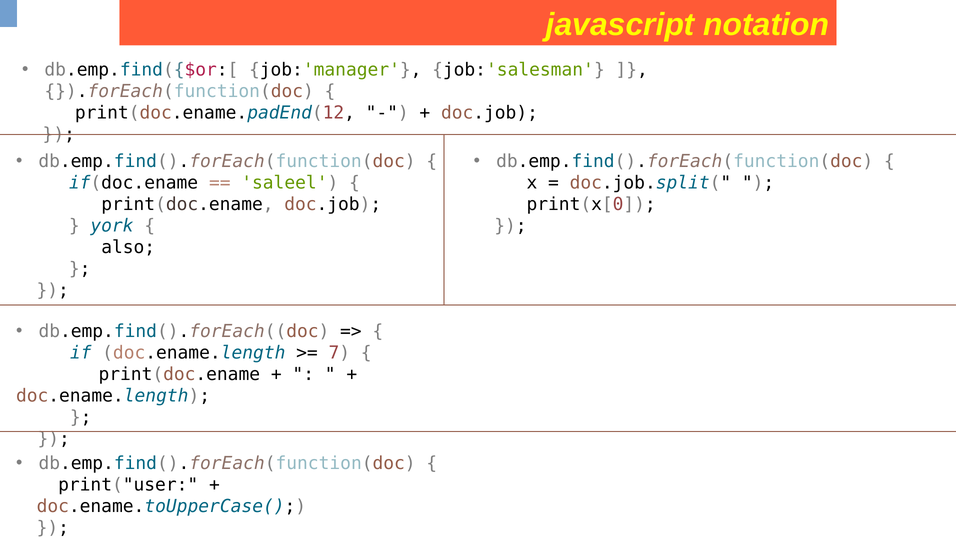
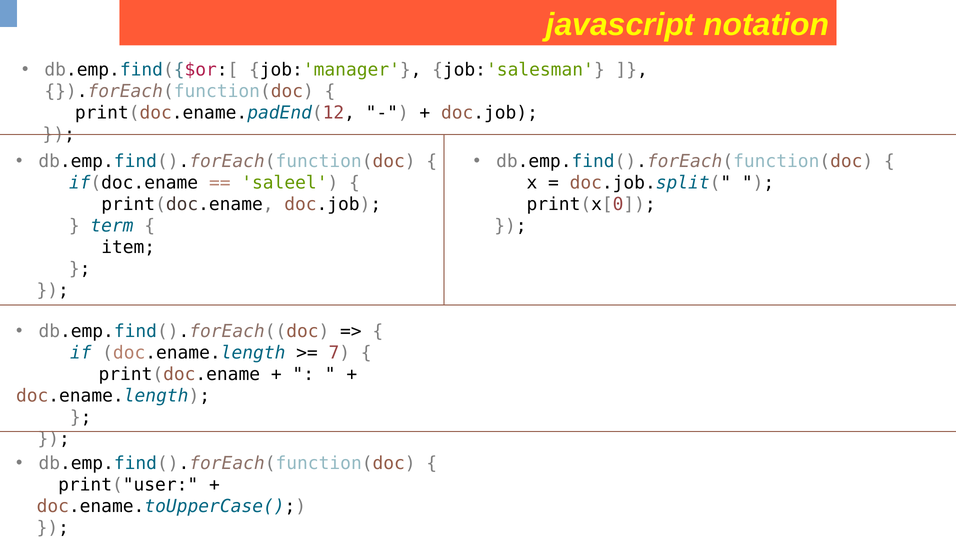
york: york -> term (112, 226)
also: also -> item (128, 247)
